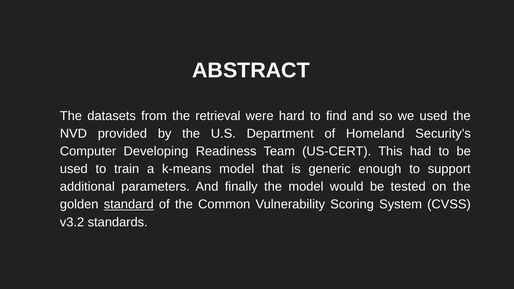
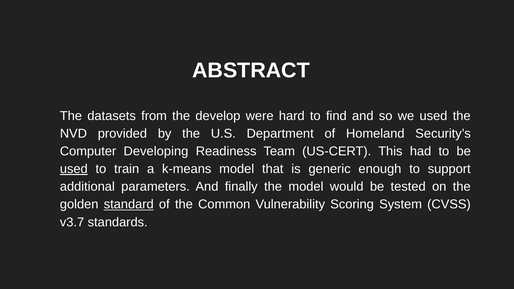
retrieval: retrieval -> develop (218, 116)
used underline: none -> present (74, 169)
v3.2: v3.2 -> v3.7 (72, 222)
